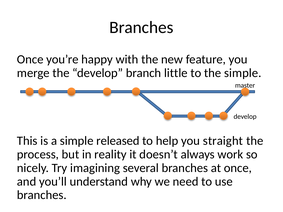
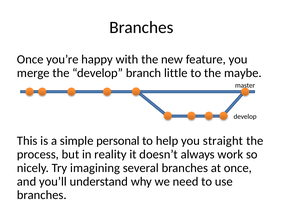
the simple: simple -> maybe (243, 73)
released: released -> personal (118, 141)
